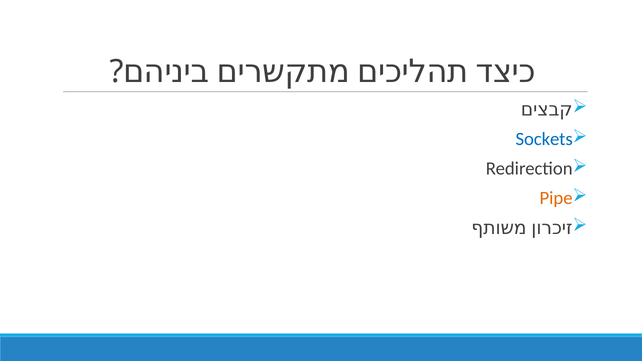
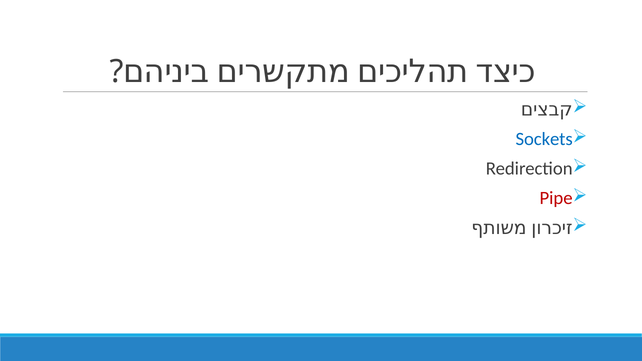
Pipe colour: orange -> red (556, 198)
